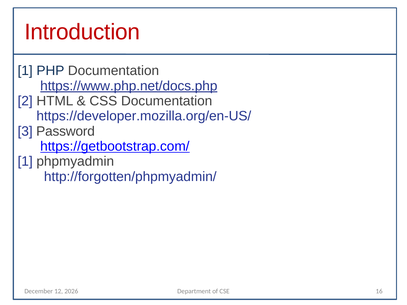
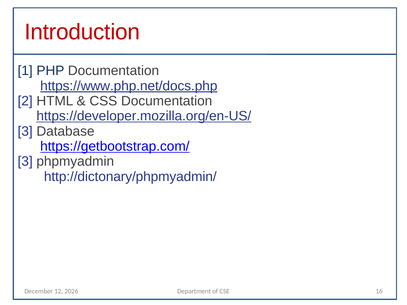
https://developer.mozilla.org/en-US/ underline: none -> present (144, 116)
Password: Password -> Database (65, 131)
1: 1 -> 3 (25, 162)
http://forgotten/phpmyadmin/: http://forgotten/phpmyadmin/ -> http://dictonary/phpmyadmin/ (130, 177)
